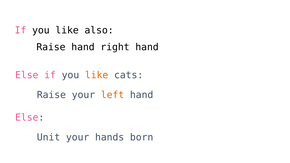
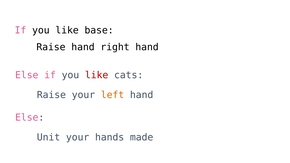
also: also -> base (99, 30)
like colour: orange -> red (97, 75)
born: born -> made (142, 137)
